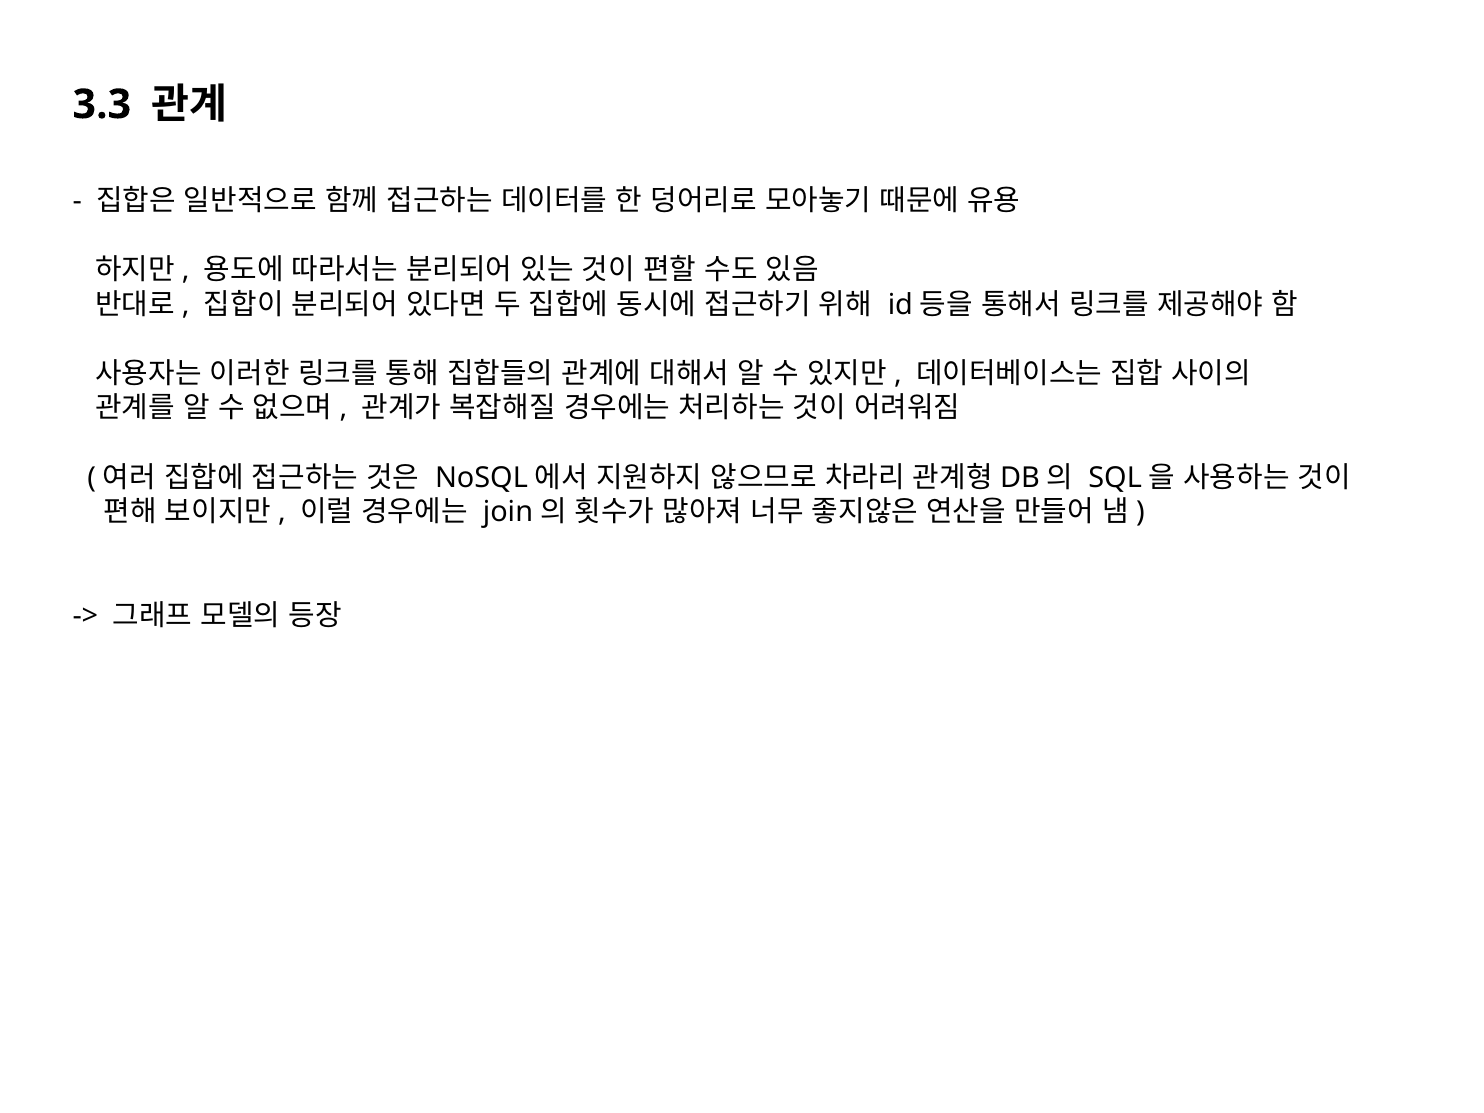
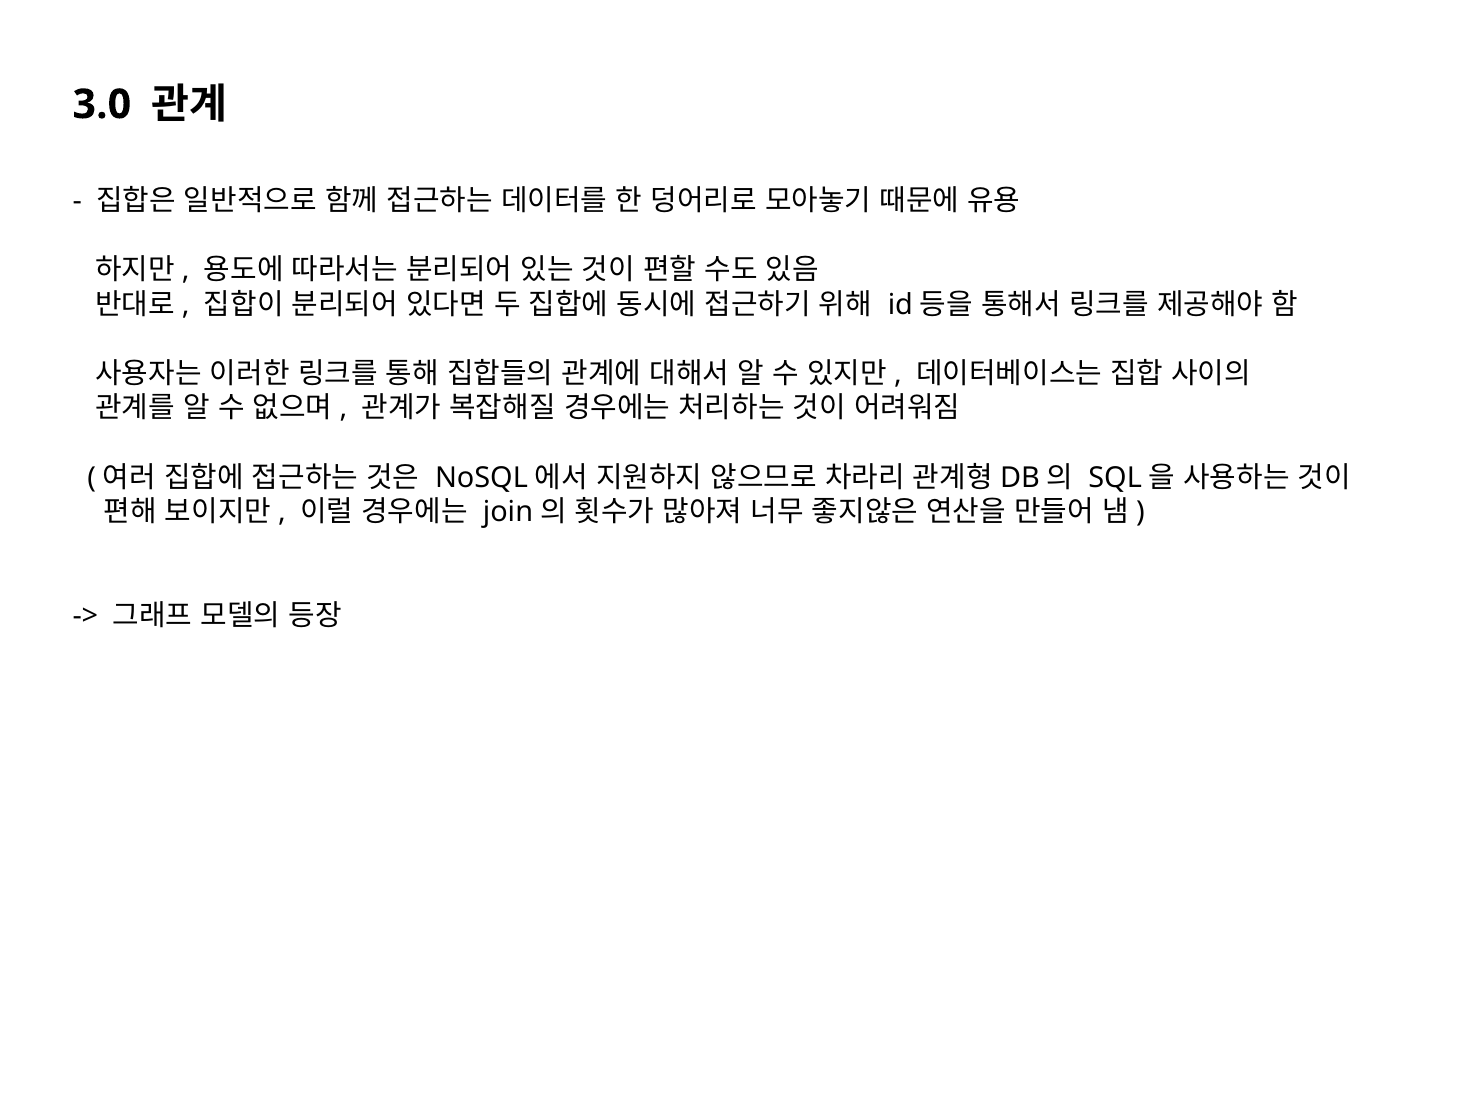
3.3: 3.3 -> 3.0 (102, 105)
